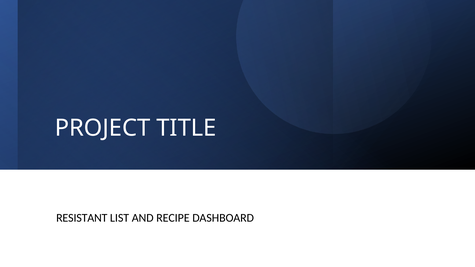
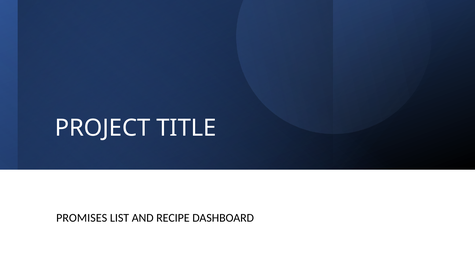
RESISTANT: RESISTANT -> PROMISES (82, 218)
